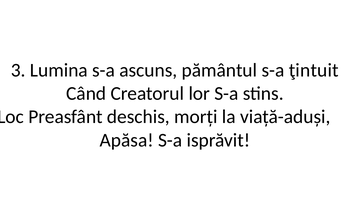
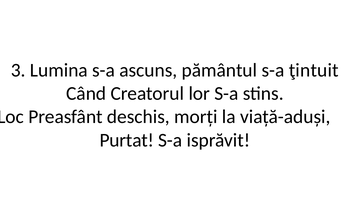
Apăsa: Apăsa -> Purtat (127, 140)
